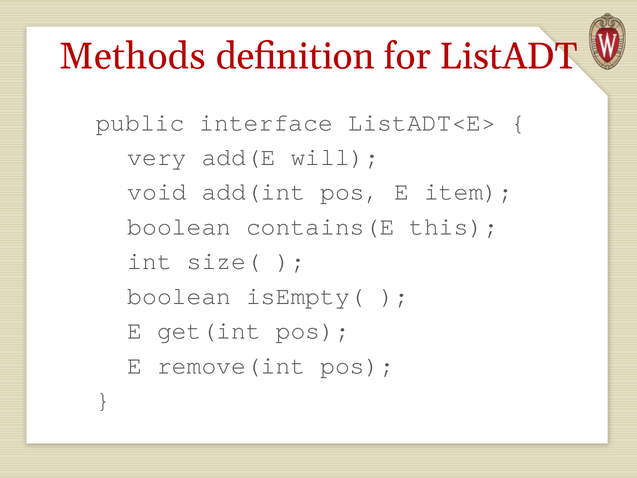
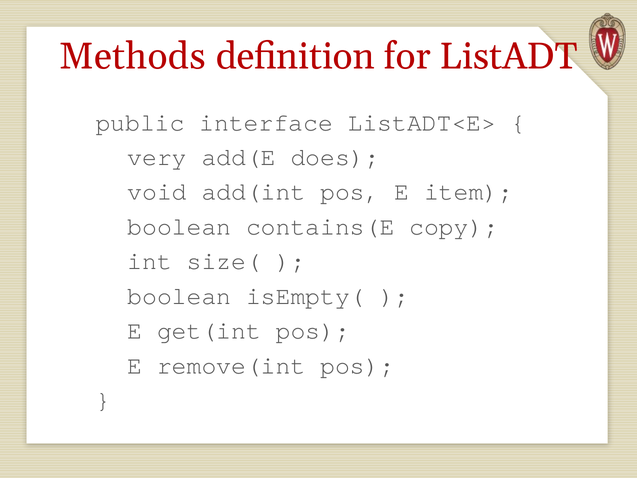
will: will -> does (335, 157)
this: this -> copy (454, 226)
